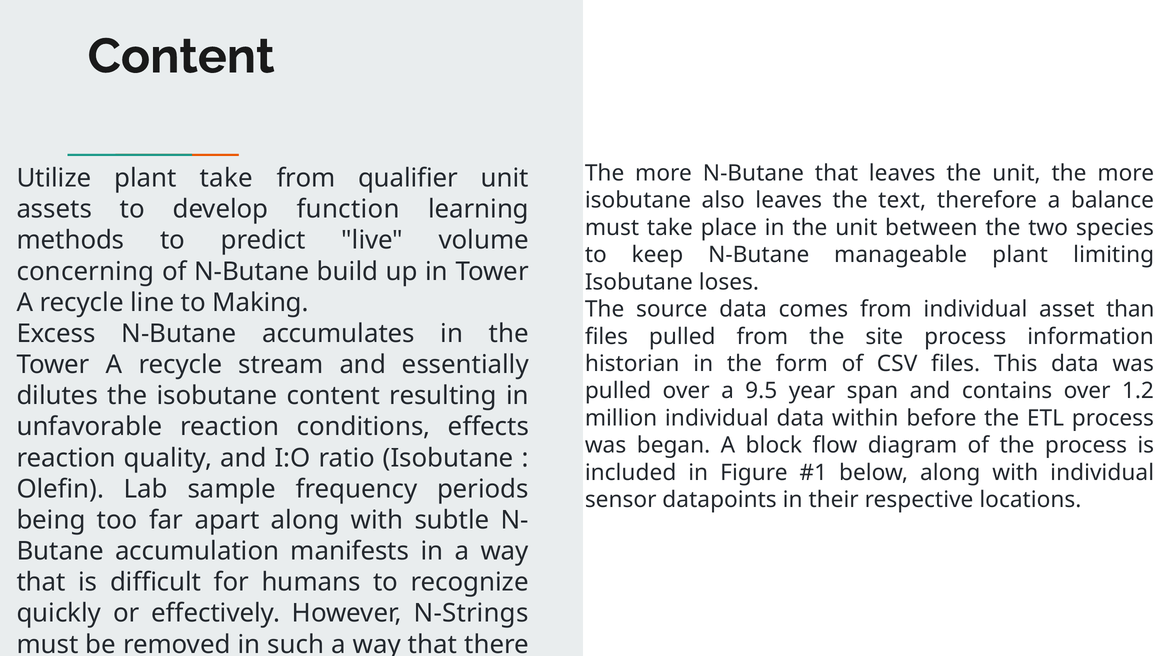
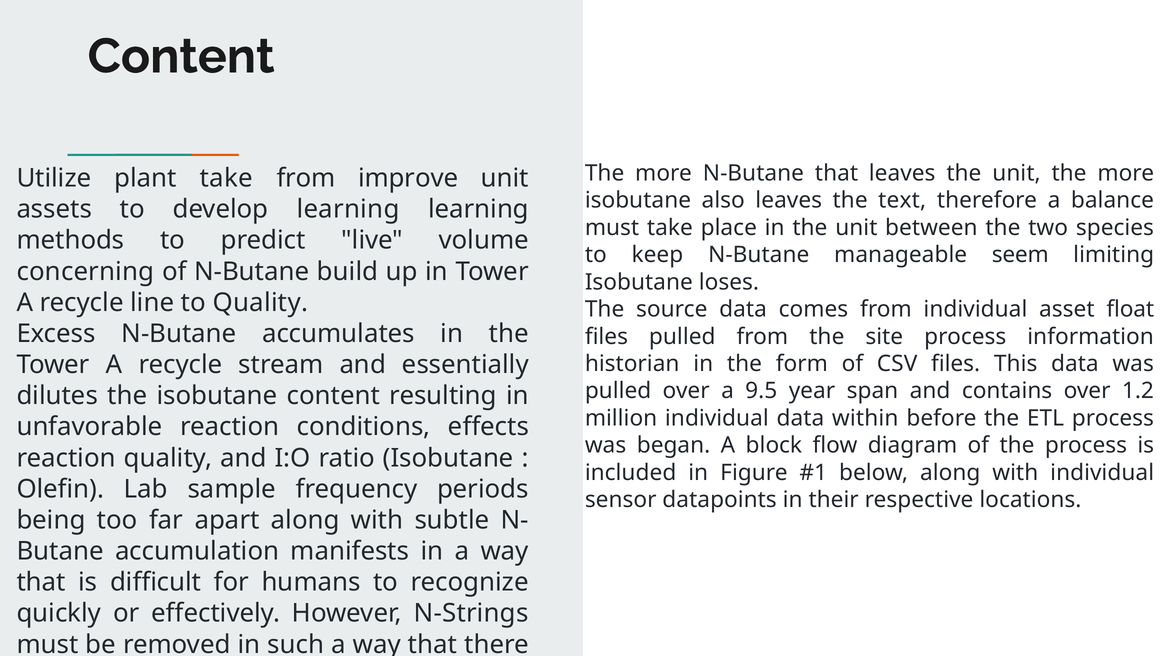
qualifier: qualifier -> improve (408, 178)
develop function: function -> learning (348, 209)
manageable plant: plant -> seem (1020, 255)
to Making: Making -> Quality (260, 303)
than: than -> float (1130, 309)
